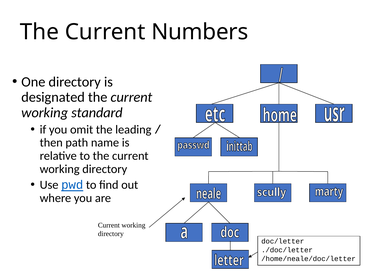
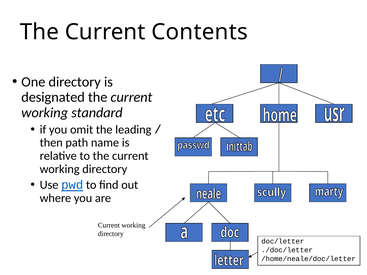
Numbers: Numbers -> Contents (200, 32)
